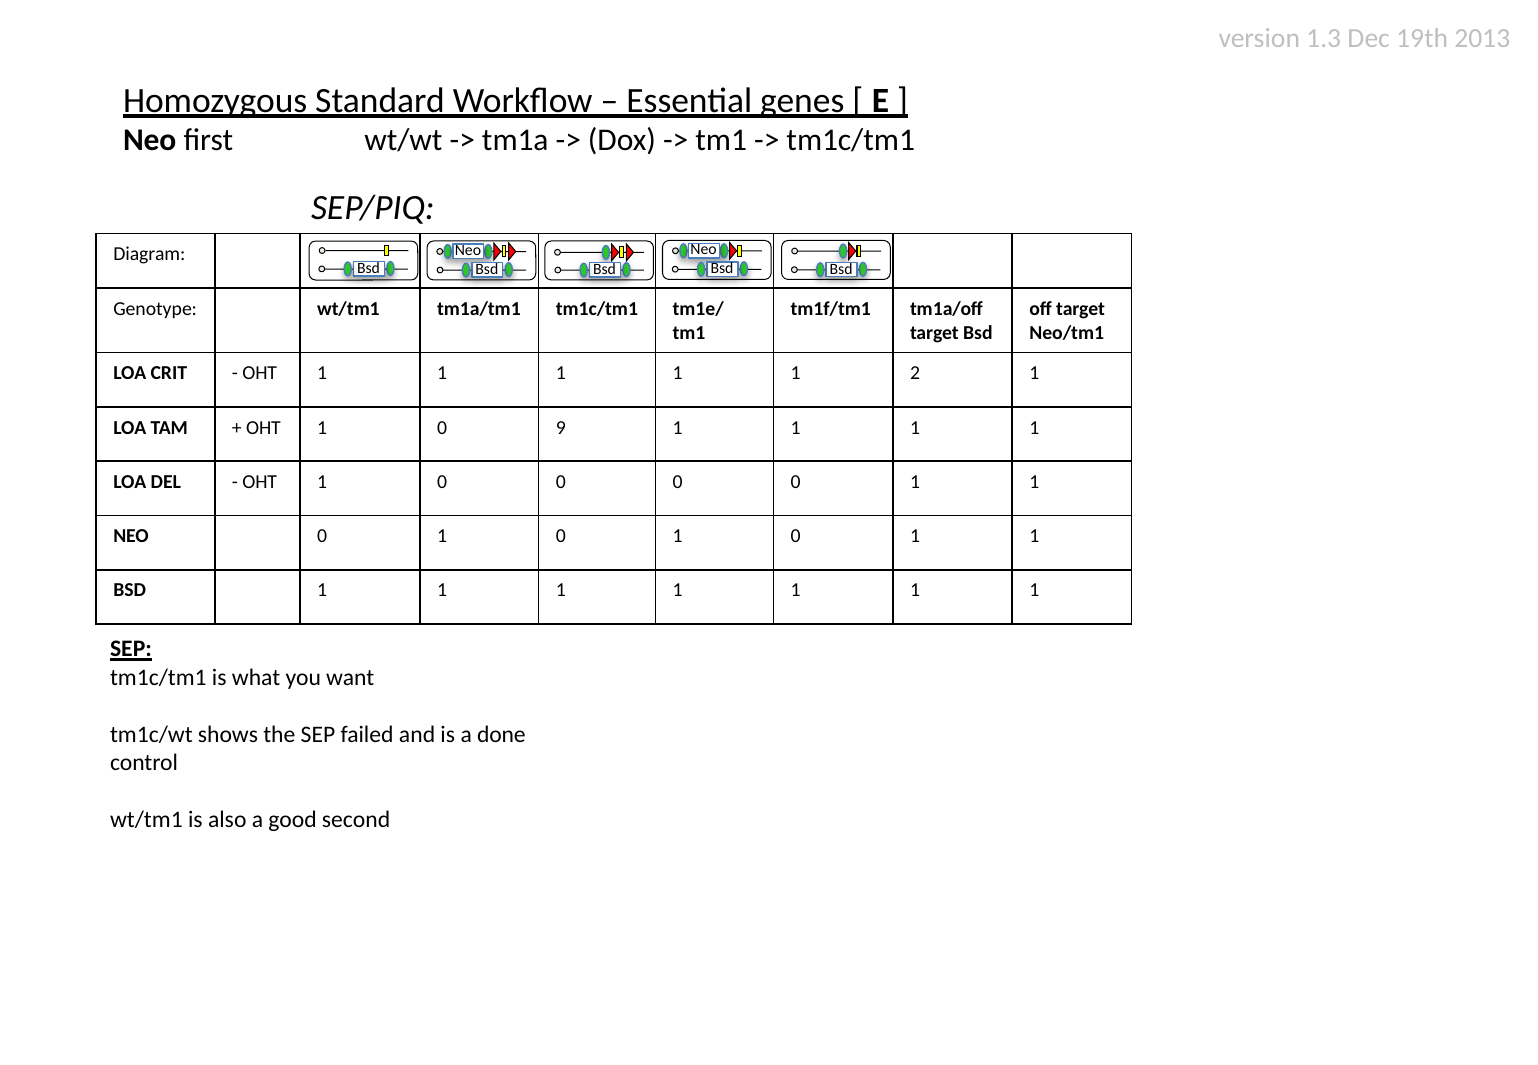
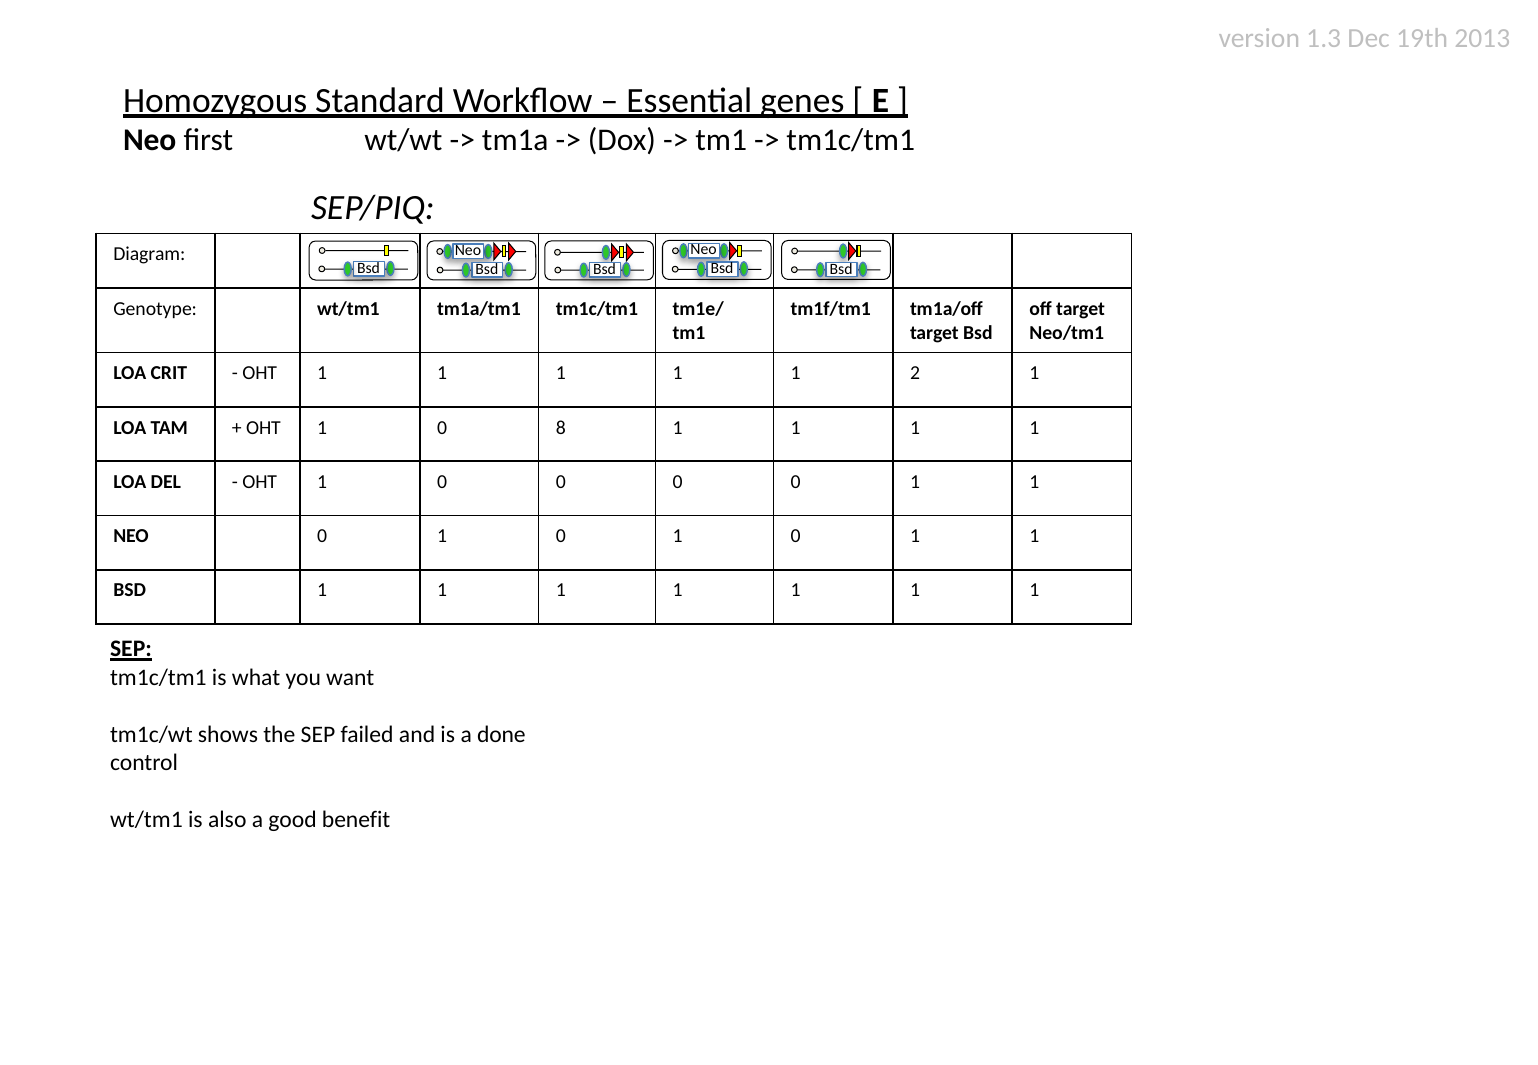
9: 9 -> 8 (561, 427)
second: second -> benefit (356, 819)
